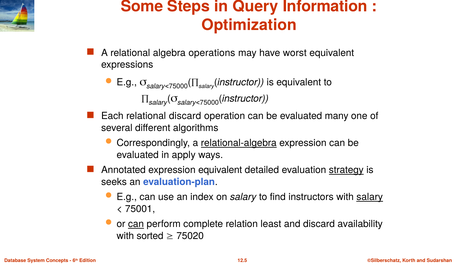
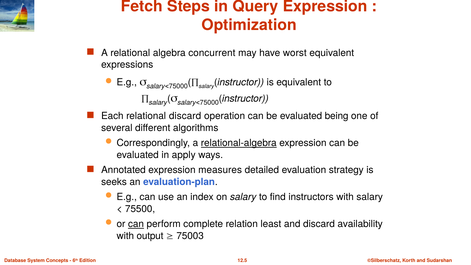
Some: Some -> Fetch (142, 6)
Query Information: Information -> Expression (325, 6)
operations: operations -> concurrent (212, 53)
many: many -> being (337, 116)
expression equivalent: equivalent -> measures (220, 170)
strategy underline: present -> none (346, 170)
salary underline: present -> none (370, 197)
75001: 75001 -> 75500 (140, 209)
sorted: sorted -> output (150, 236)
75020: 75020 -> 75003 (190, 236)
